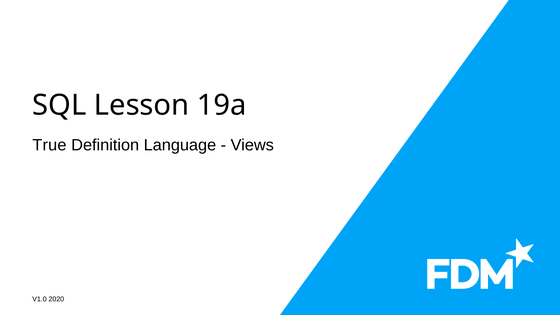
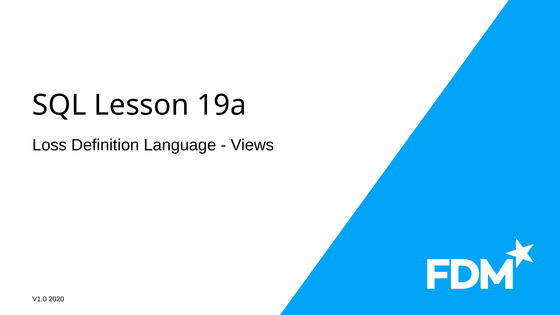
True: True -> Loss (50, 145)
